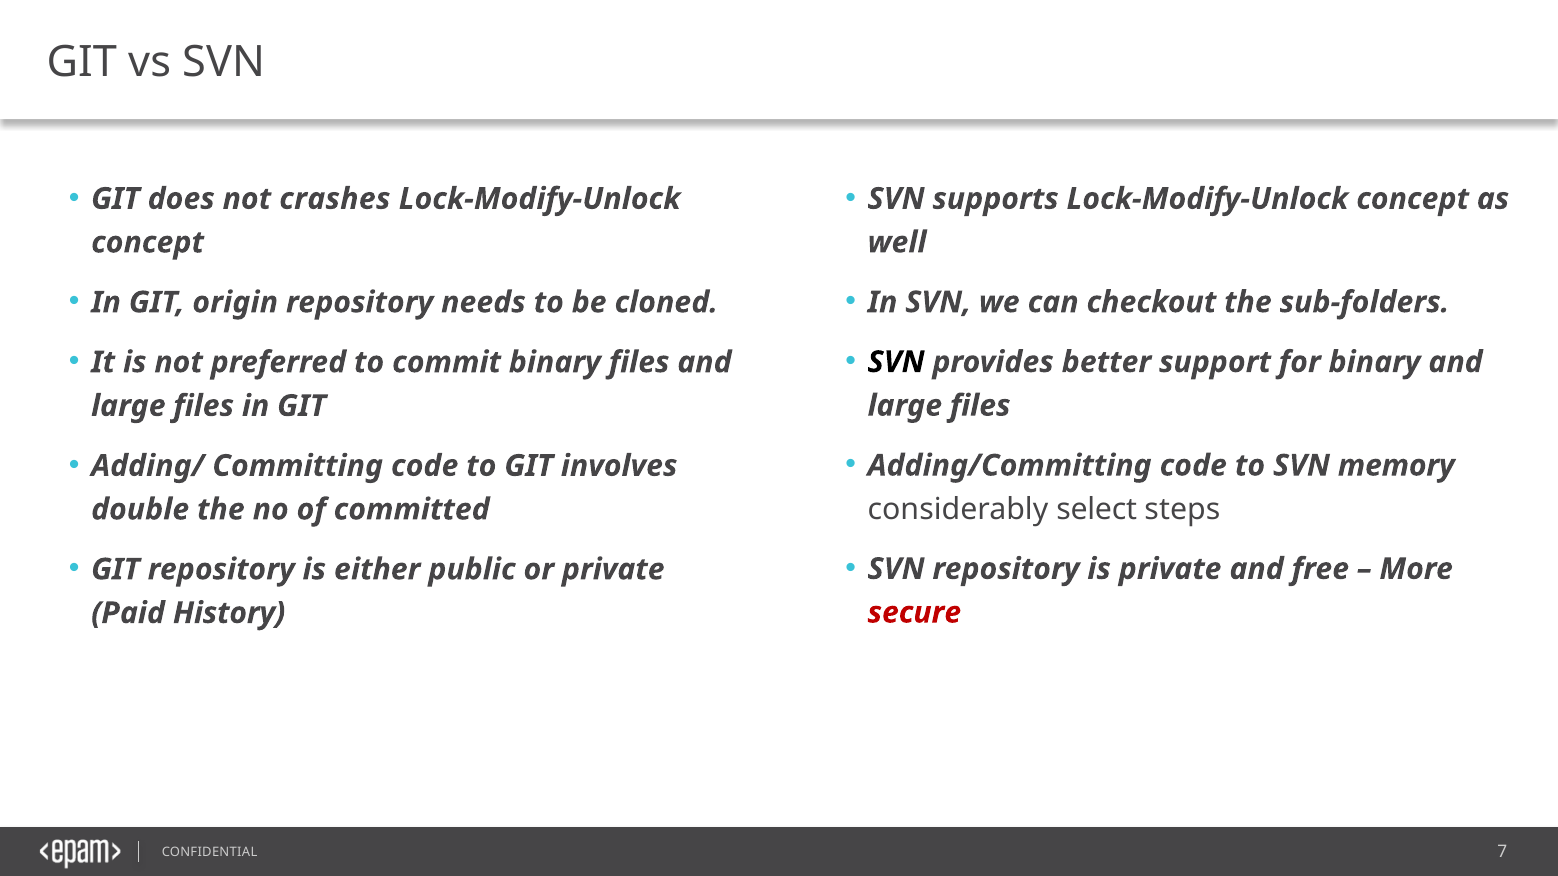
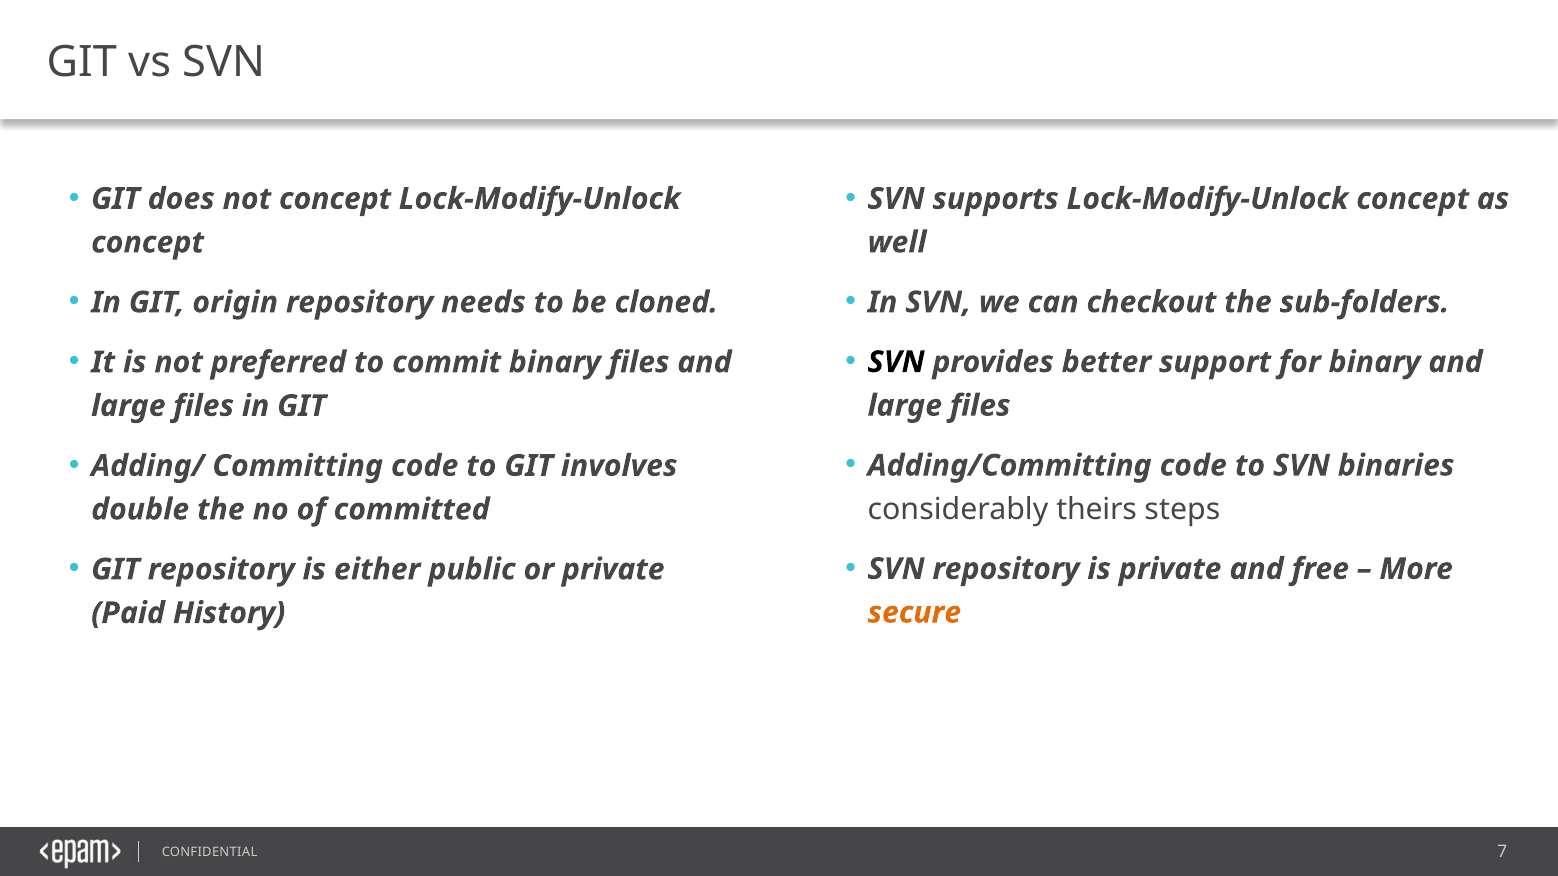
not crashes: crashes -> concept (335, 199)
memory: memory -> binaries (1396, 466)
select: select -> theirs (1097, 509)
secure colour: red -> orange (914, 613)
